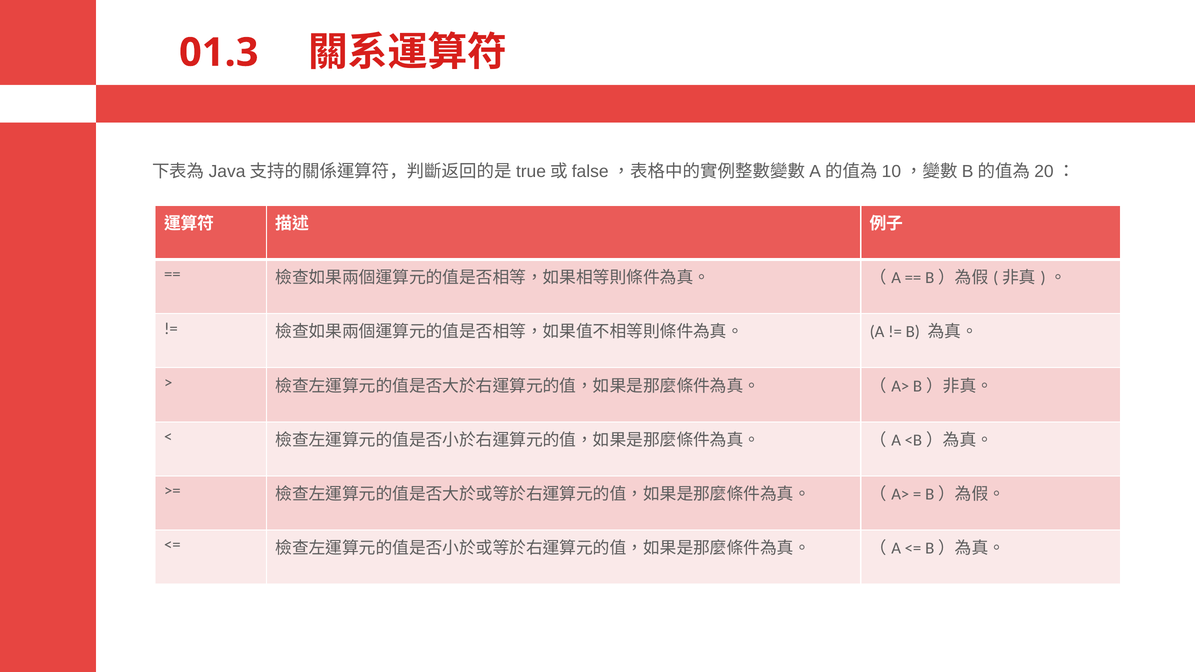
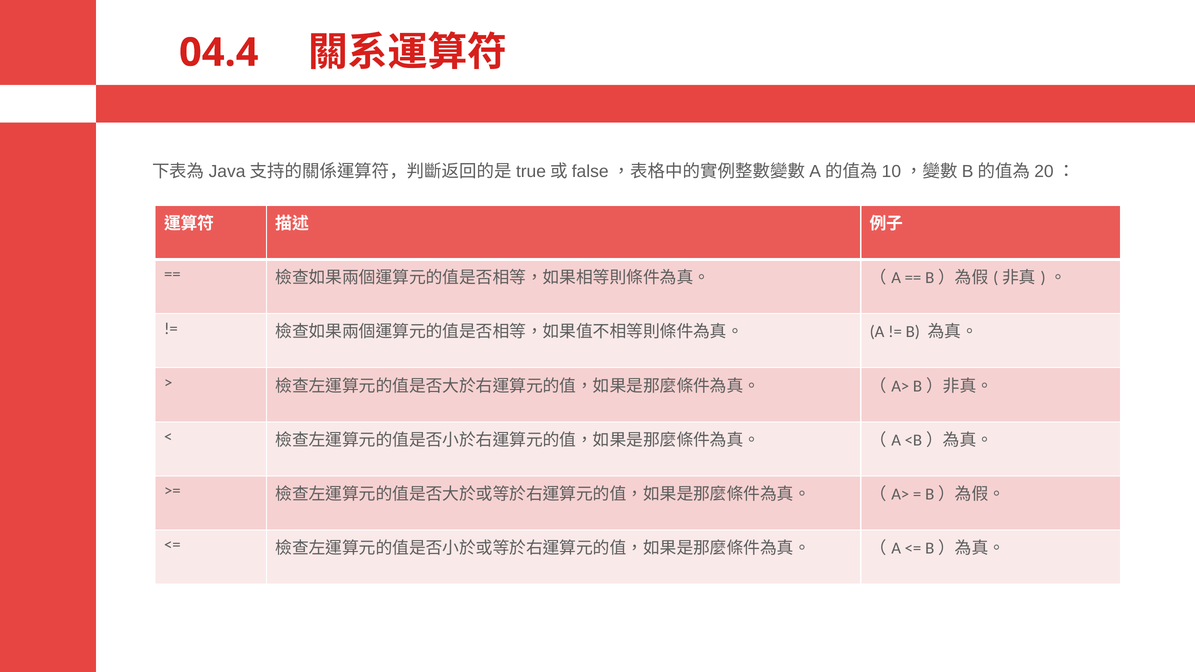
01.3: 01.3 -> 04.4 (219, 53)
